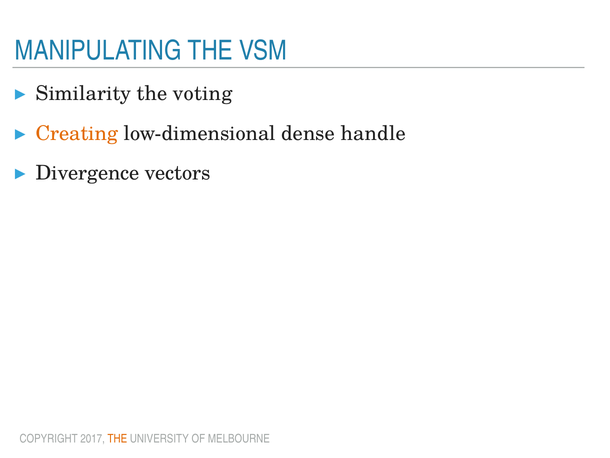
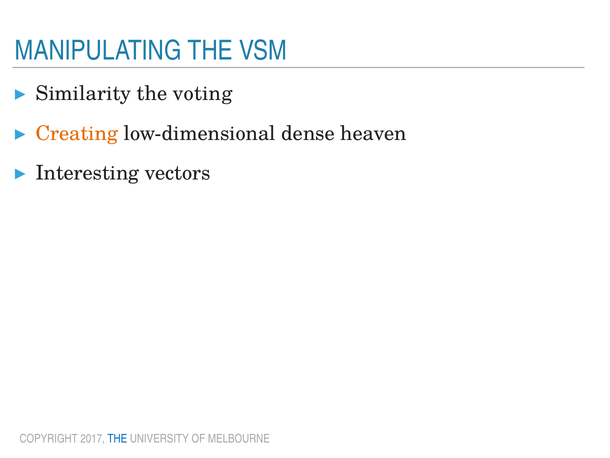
handle: handle -> heaven (374, 133)
Divergence: Divergence -> Interesting (88, 173)
THE colour: orange -> blue (117, 438)
